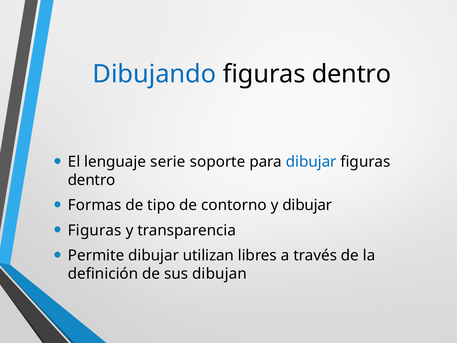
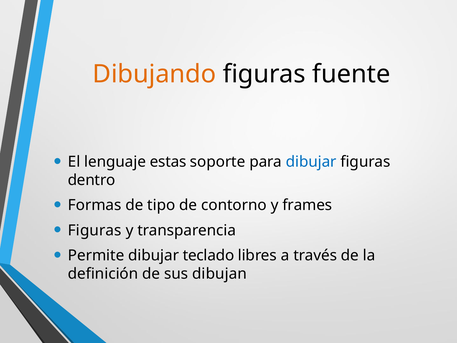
Dibujando colour: blue -> orange (154, 74)
dentro: dentro -> fuente (351, 74)
serie: serie -> estas (168, 162)
y dibujar: dibujar -> frames (307, 205)
utilizan: utilizan -> teclado (208, 255)
